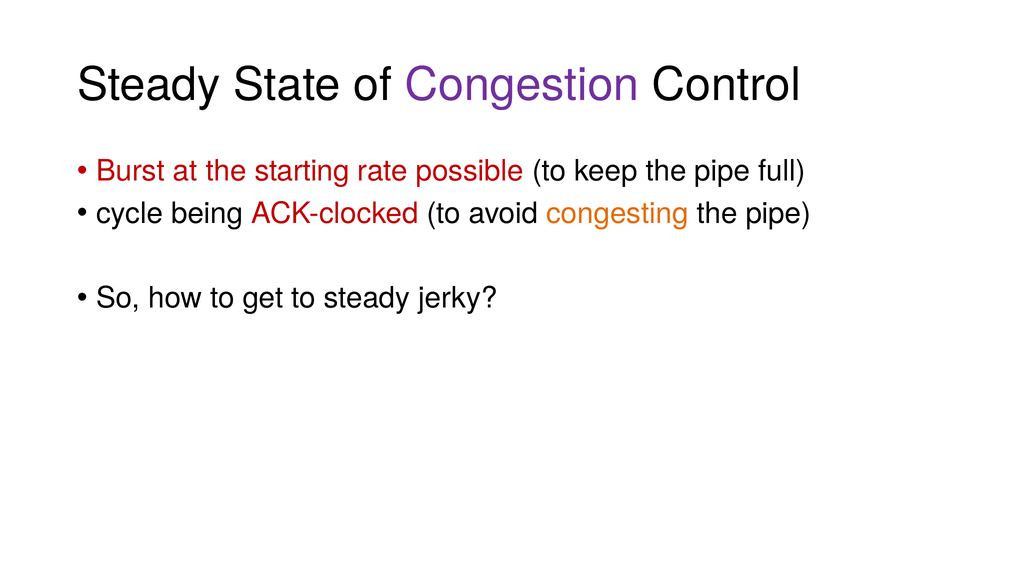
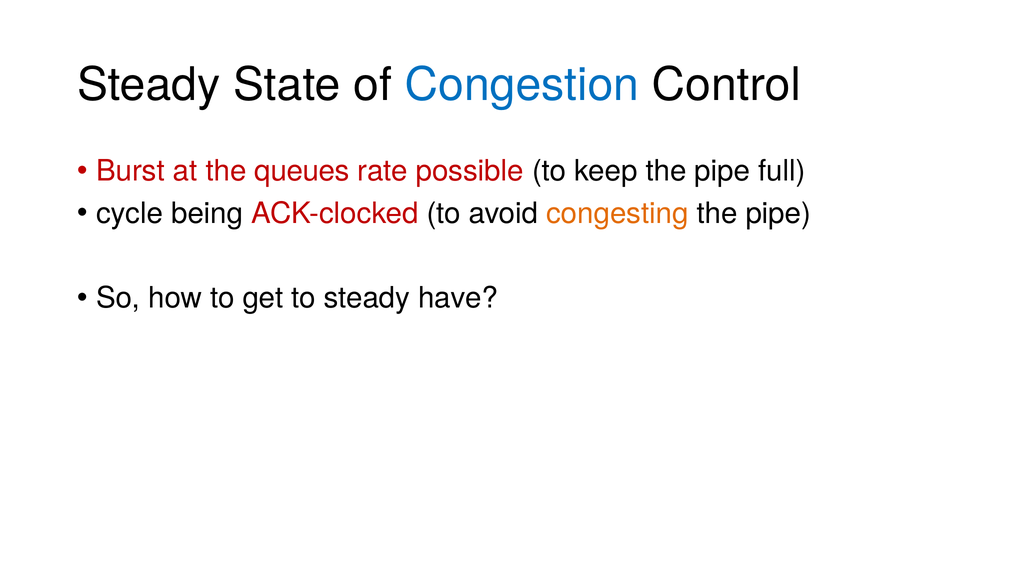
Congestion colour: purple -> blue (522, 85)
starting: starting -> queues (302, 171)
jerky: jerky -> have (458, 298)
